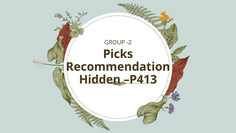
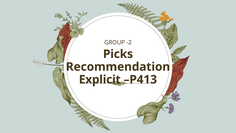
Hidden: Hidden -> Explicit (100, 79)
